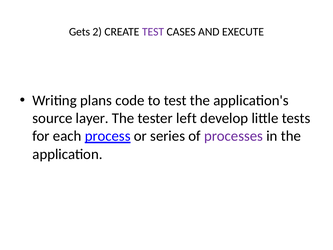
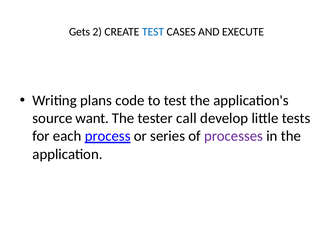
TEST colour: purple -> blue (153, 32)
layer: layer -> want (92, 118)
left: left -> call (186, 118)
